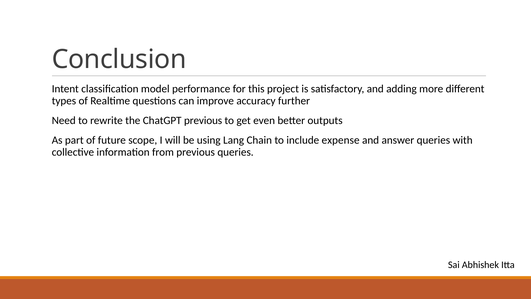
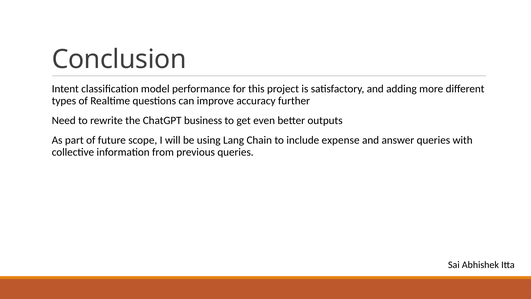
ChatGPT previous: previous -> business (203, 120)
